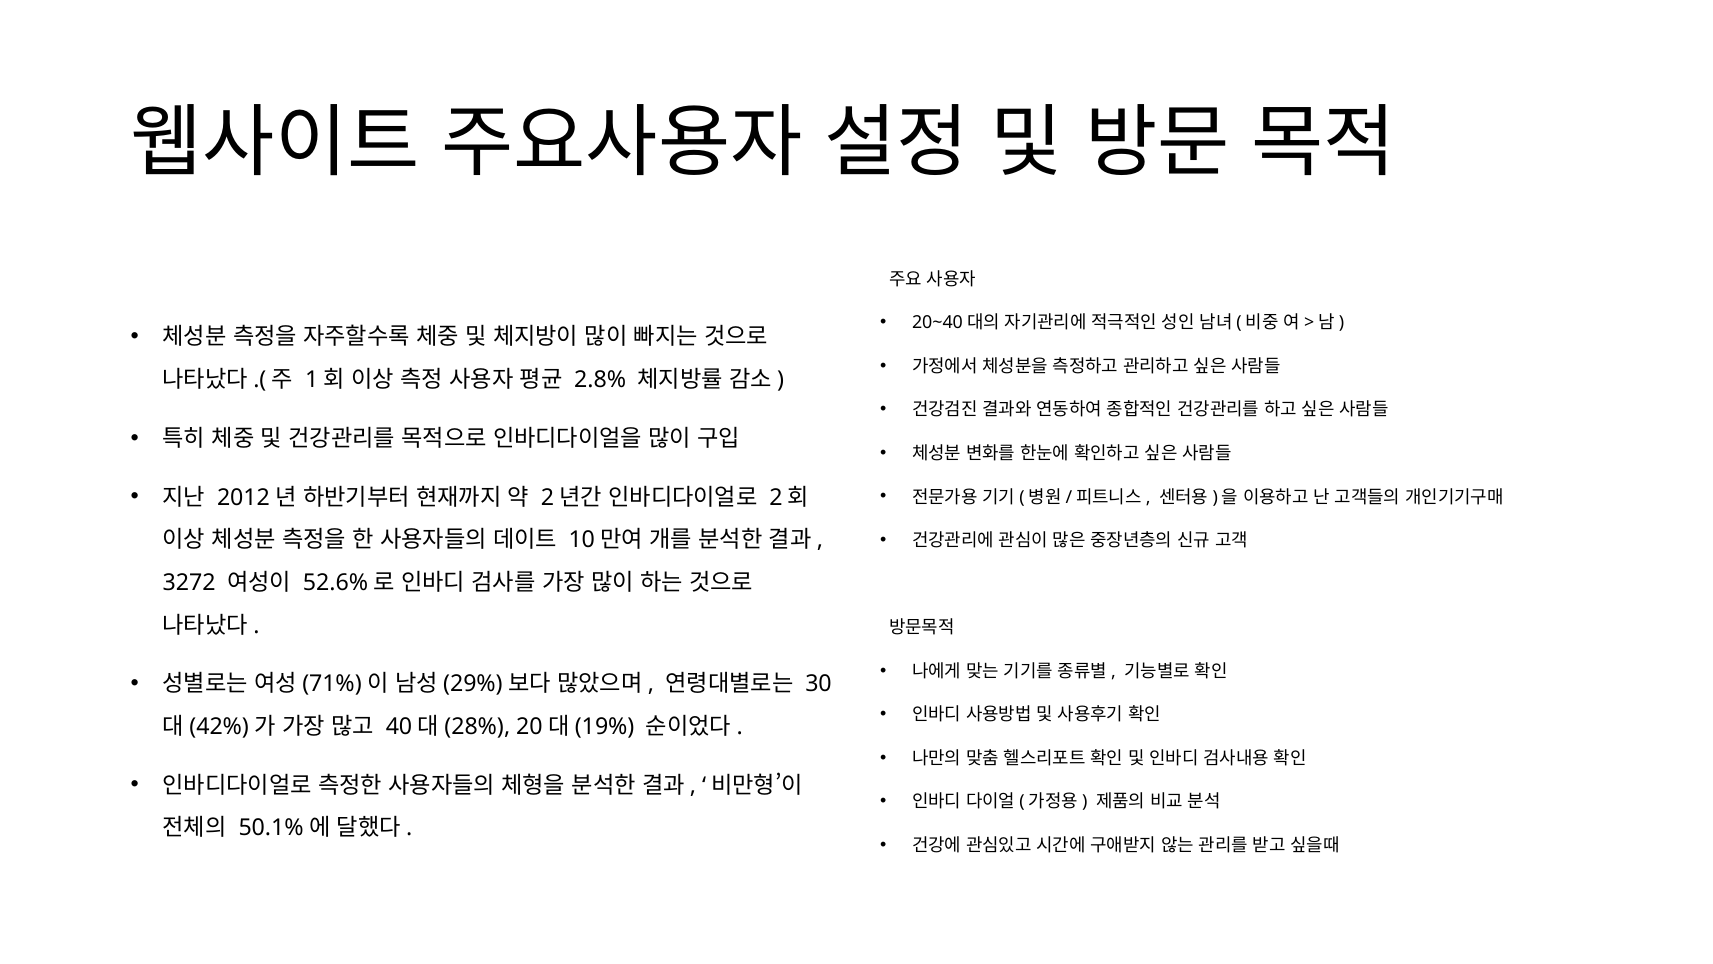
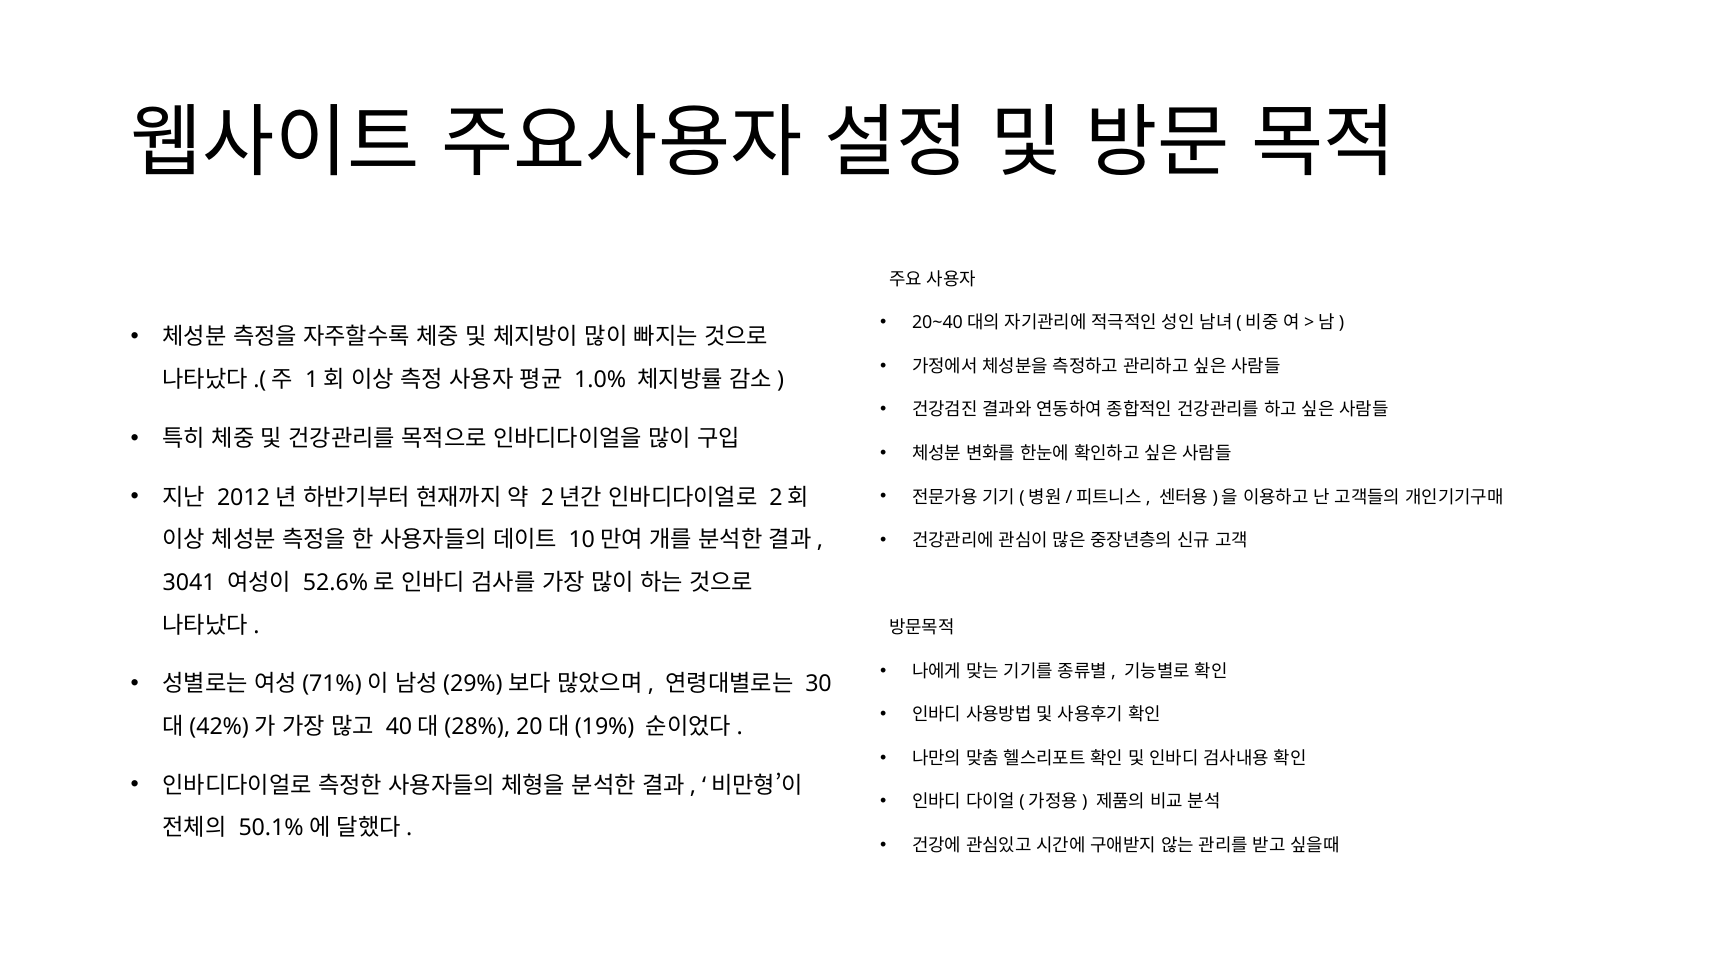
2.8%: 2.8% -> 1.0% (600, 380)
3272: 3272 -> 3041 (189, 582)
